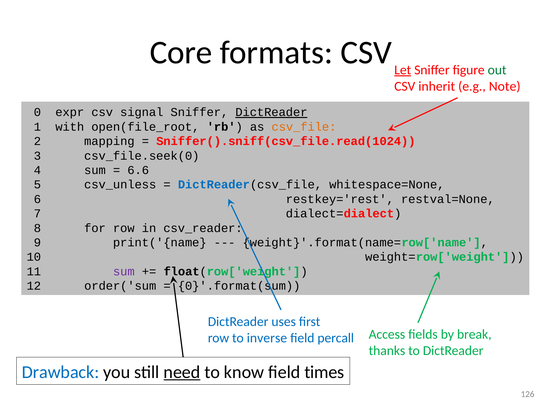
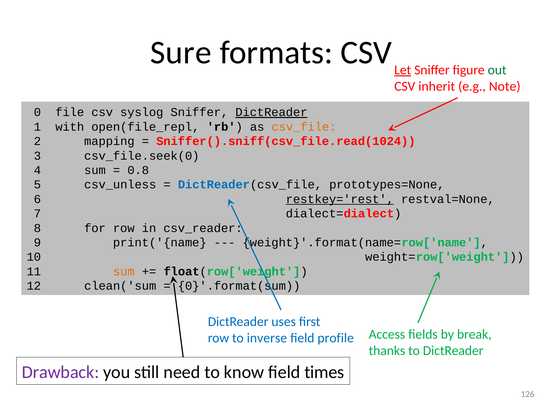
Core: Core -> Sure (181, 52)
expr: expr -> file (70, 112)
signal: signal -> syslog (142, 112)
open(file_root: open(file_root -> open(file_repl (145, 127)
6.6: 6.6 -> 0.8 (138, 170)
whitespace=None: whitespace=None -> prototypes=None (387, 184)
restkey='rest underline: none -> present (340, 199)
sum colour: purple -> orange (124, 271)
order('sum: order('sum -> clean('sum (120, 286)
percall: percall -> profile (336, 338)
Drawback colour: blue -> purple (61, 372)
need underline: present -> none (182, 372)
